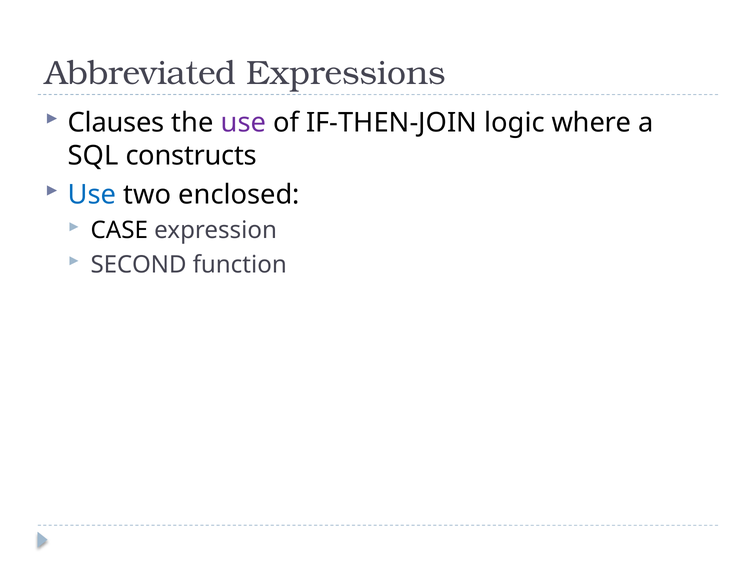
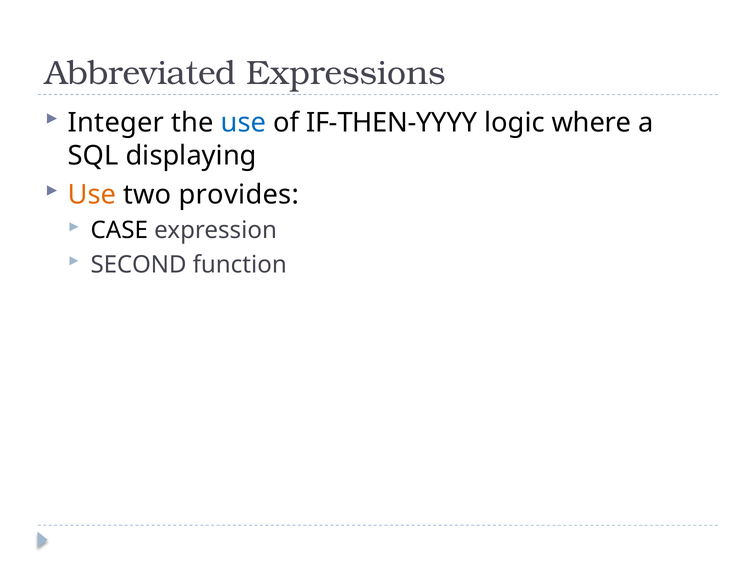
Clauses: Clauses -> Integer (116, 123)
use colour: purple -> blue (243, 123)
IF-THEN-JOIN: IF-THEN-JOIN -> IF-THEN-YYYY (392, 123)
constructs: constructs -> displaying (191, 156)
Use colour: blue -> orange (92, 195)
enclosed: enclosed -> provides (239, 195)
